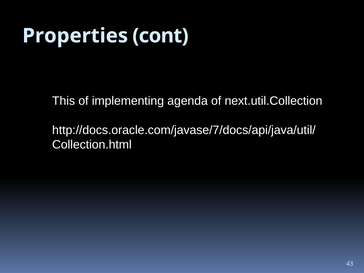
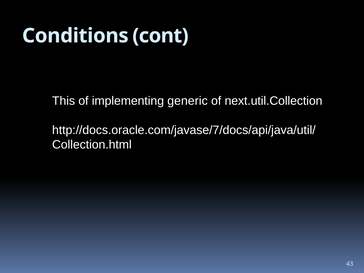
Properties: Properties -> Conditions (75, 36)
agenda: agenda -> generic (188, 101)
